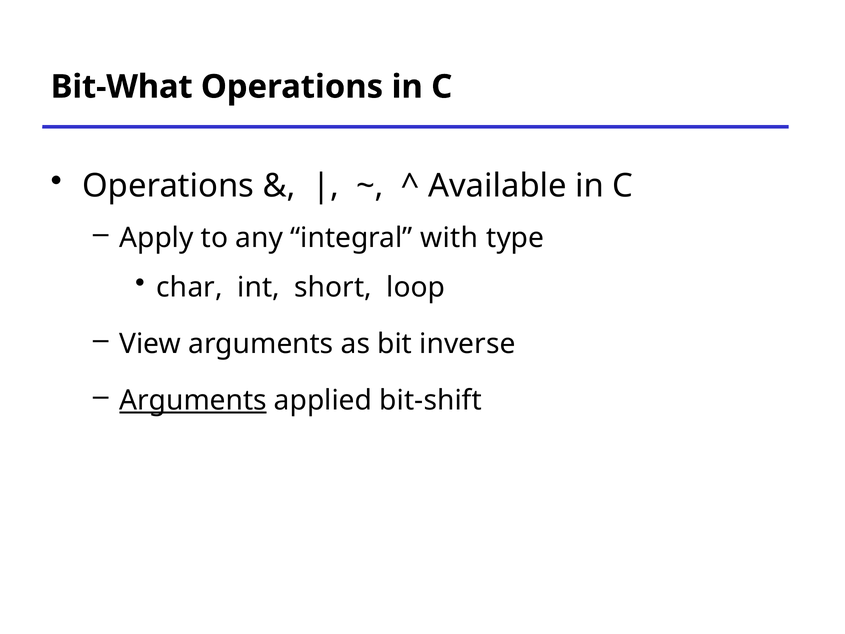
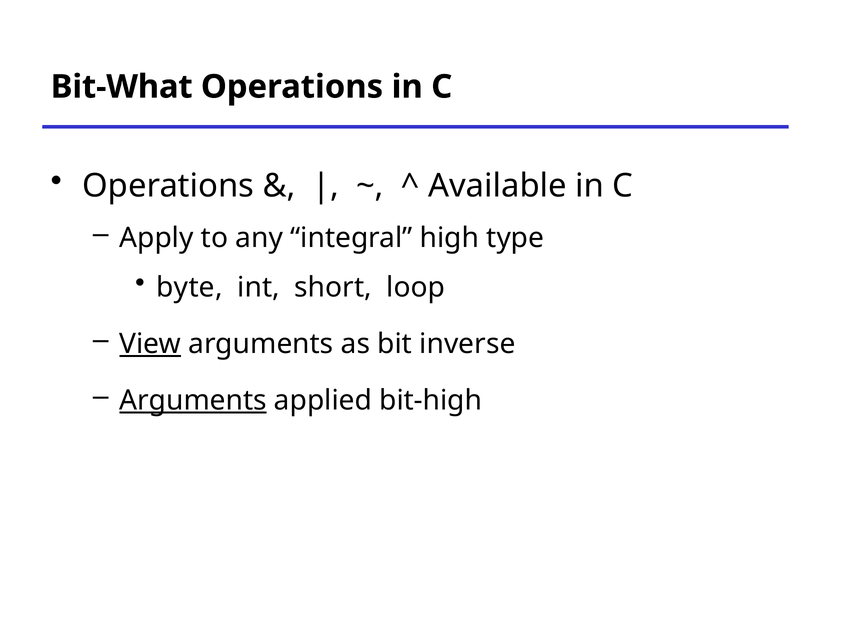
with: with -> high (450, 238)
char: char -> byte (189, 288)
View underline: none -> present (150, 344)
bit-shift: bit-shift -> bit-high (431, 400)
